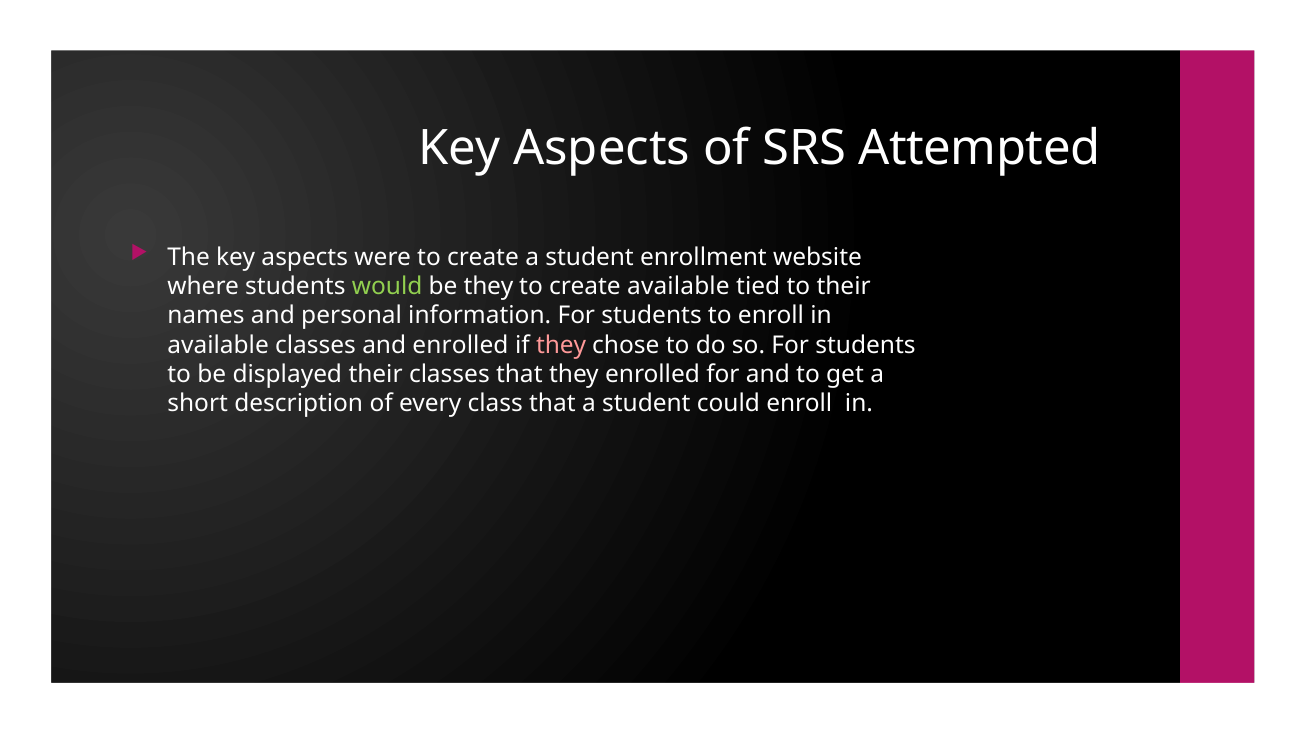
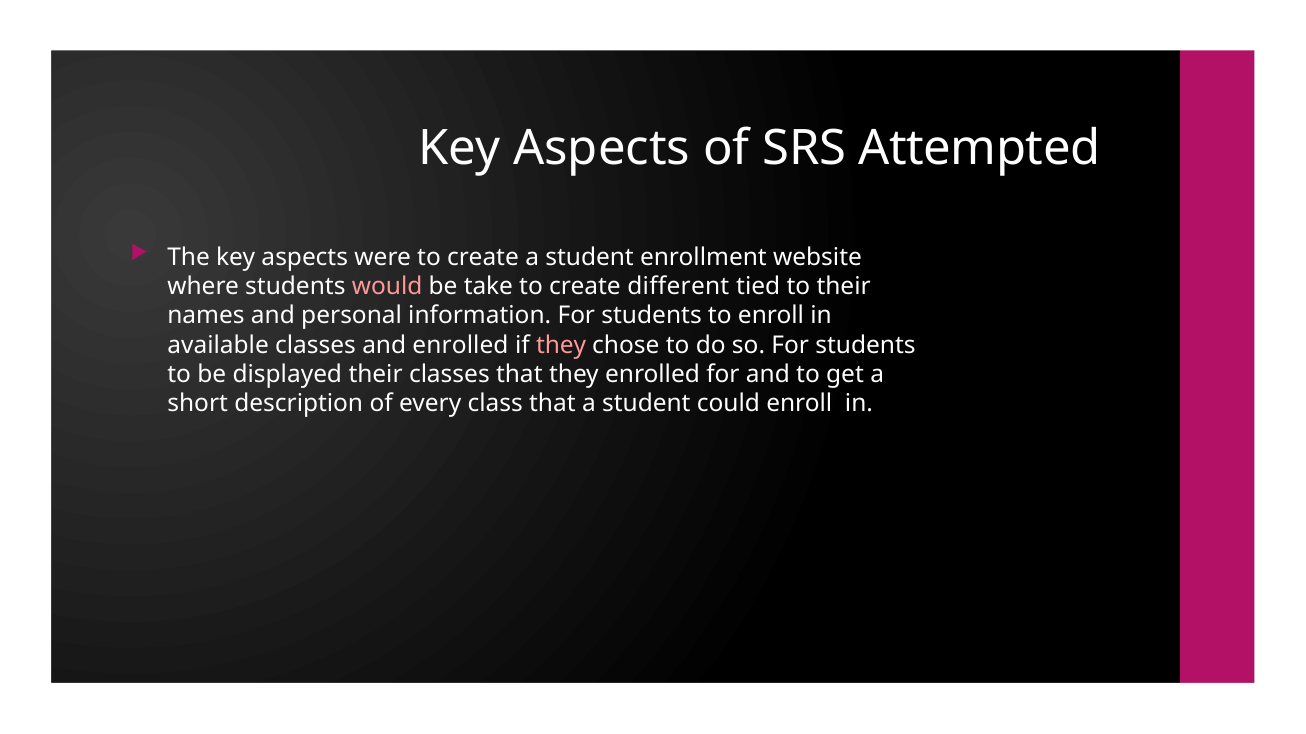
would colour: light green -> pink (387, 287)
be they: they -> take (488, 287)
create available: available -> different (678, 287)
